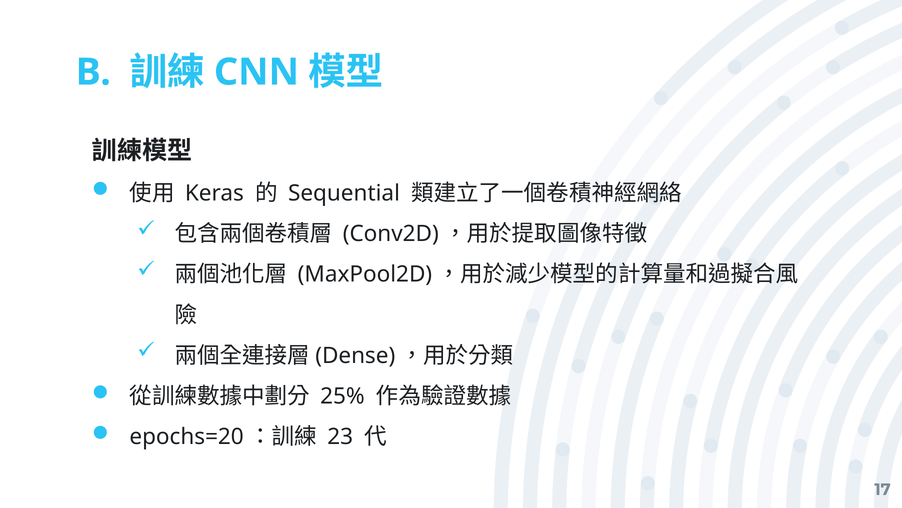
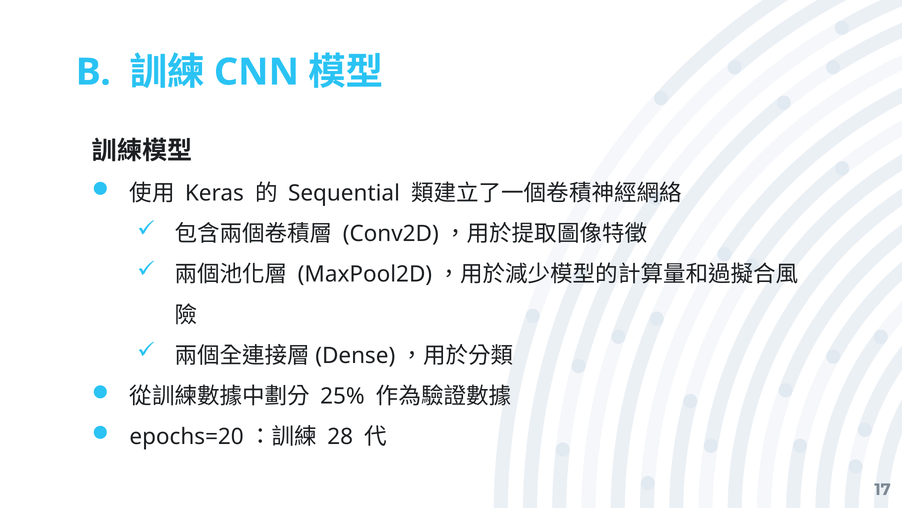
23: 23 -> 28 (340, 436)
